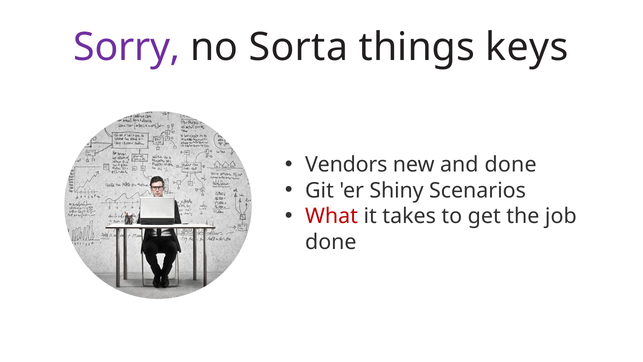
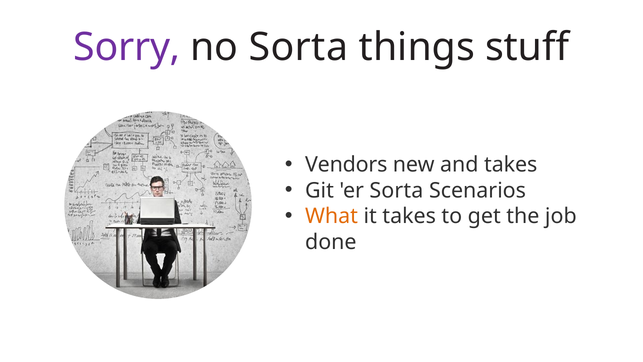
keys: keys -> stuff (527, 47)
and done: done -> takes (511, 165)
er Shiny: Shiny -> Sorta (396, 190)
What colour: red -> orange (332, 216)
